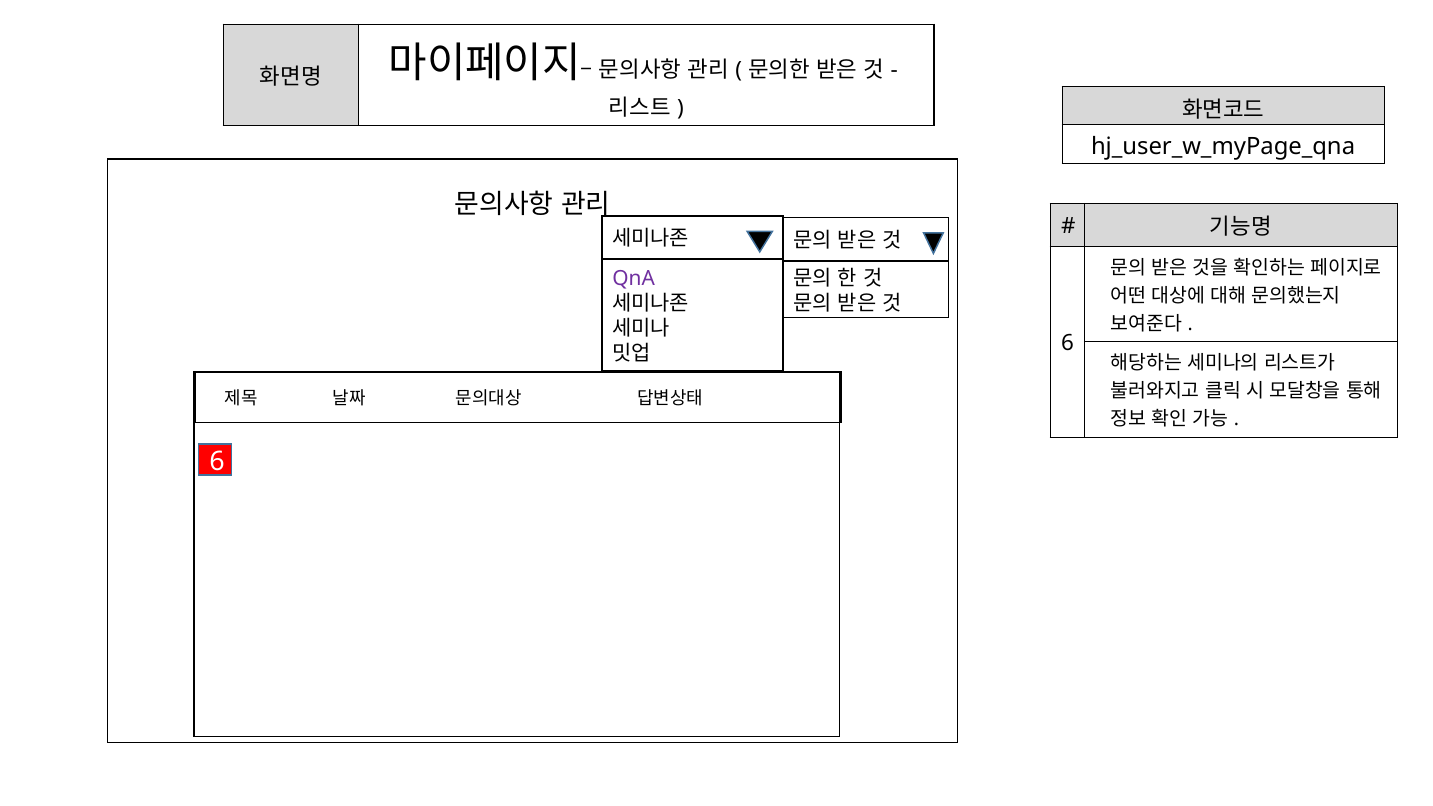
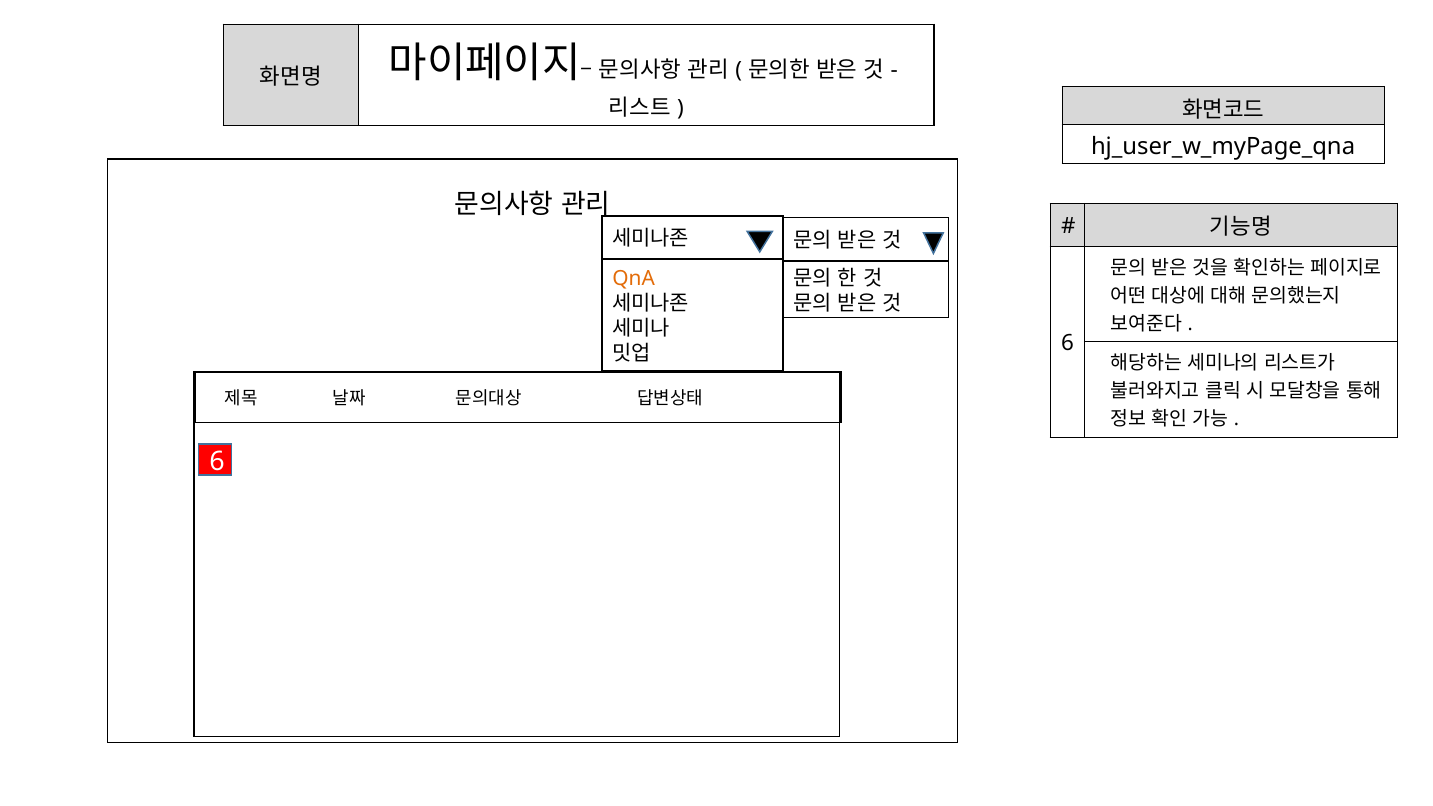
QnA colour: purple -> orange (634, 278)
